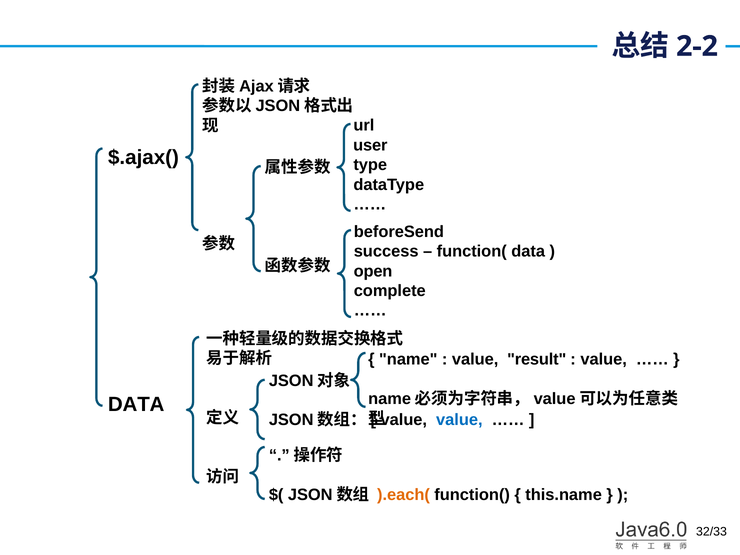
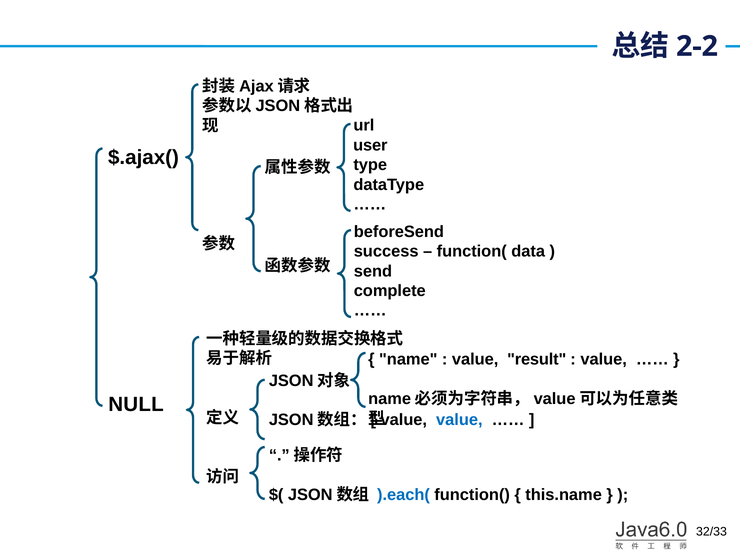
open: open -> send (373, 271)
DATA: DATA -> NULL (136, 404)
).each( colour: orange -> blue (403, 495)
